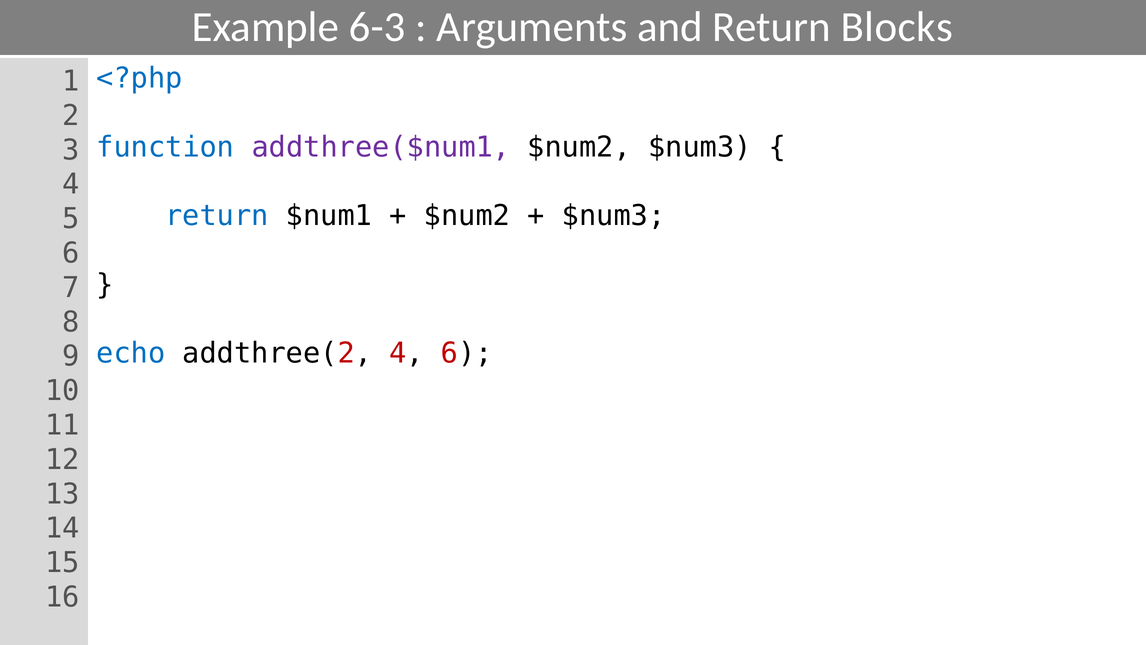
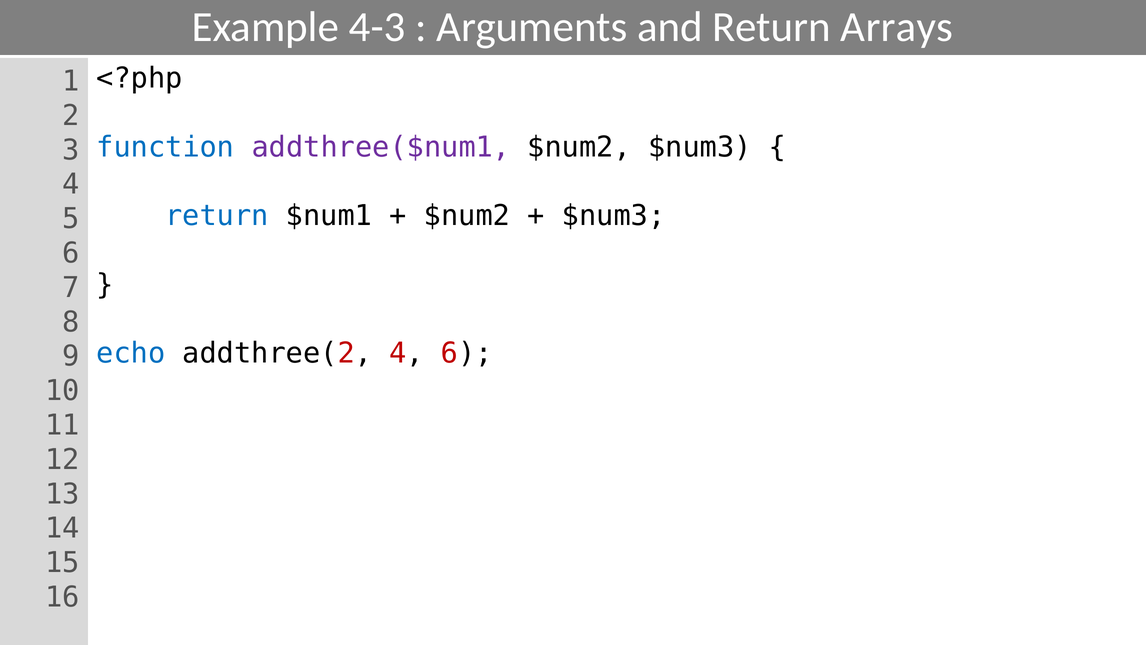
6-3: 6-3 -> 4-3 (377, 27)
Blocks: Blocks -> Arrays (897, 27)
<?php colour: blue -> black (139, 78)
